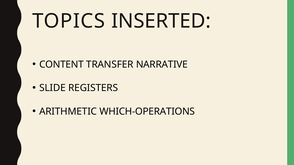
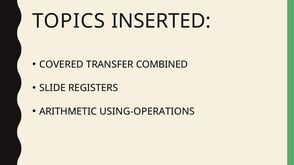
CONTENT: CONTENT -> COVERED (61, 65)
NARRATIVE: NARRATIVE -> COMBINED (162, 65)
WHICH-OPERATIONS: WHICH-OPERATIONS -> USING-OPERATIONS (147, 112)
